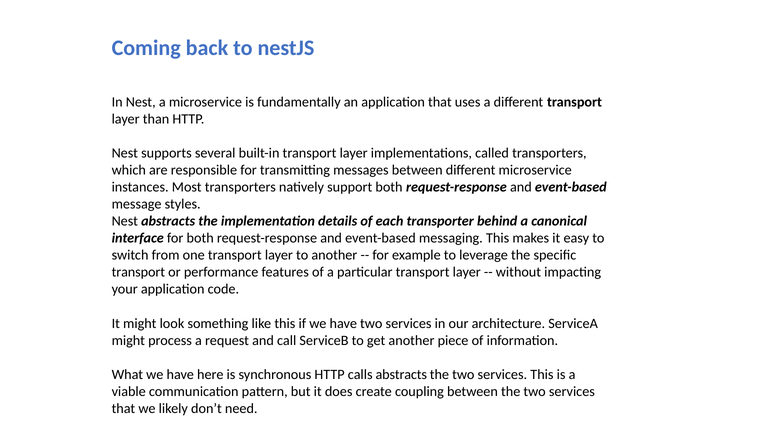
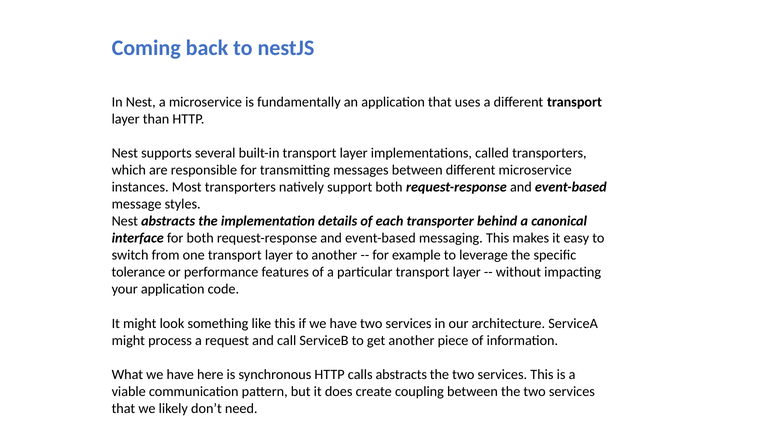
transport: transport -> tolerance (138, 272)
